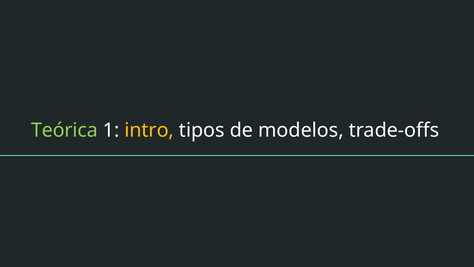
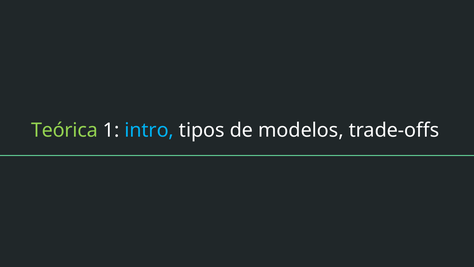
intro colour: yellow -> light blue (149, 130)
